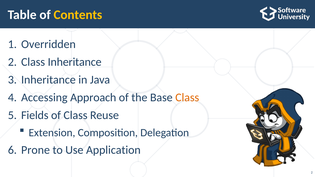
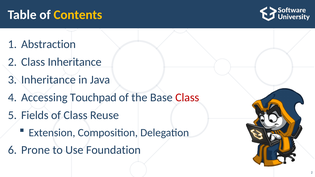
Overridden: Overridden -> Abstraction (48, 44)
Approach: Approach -> Touchpad (93, 98)
Class colour: orange -> red (187, 98)
Application: Application -> Foundation (113, 150)
